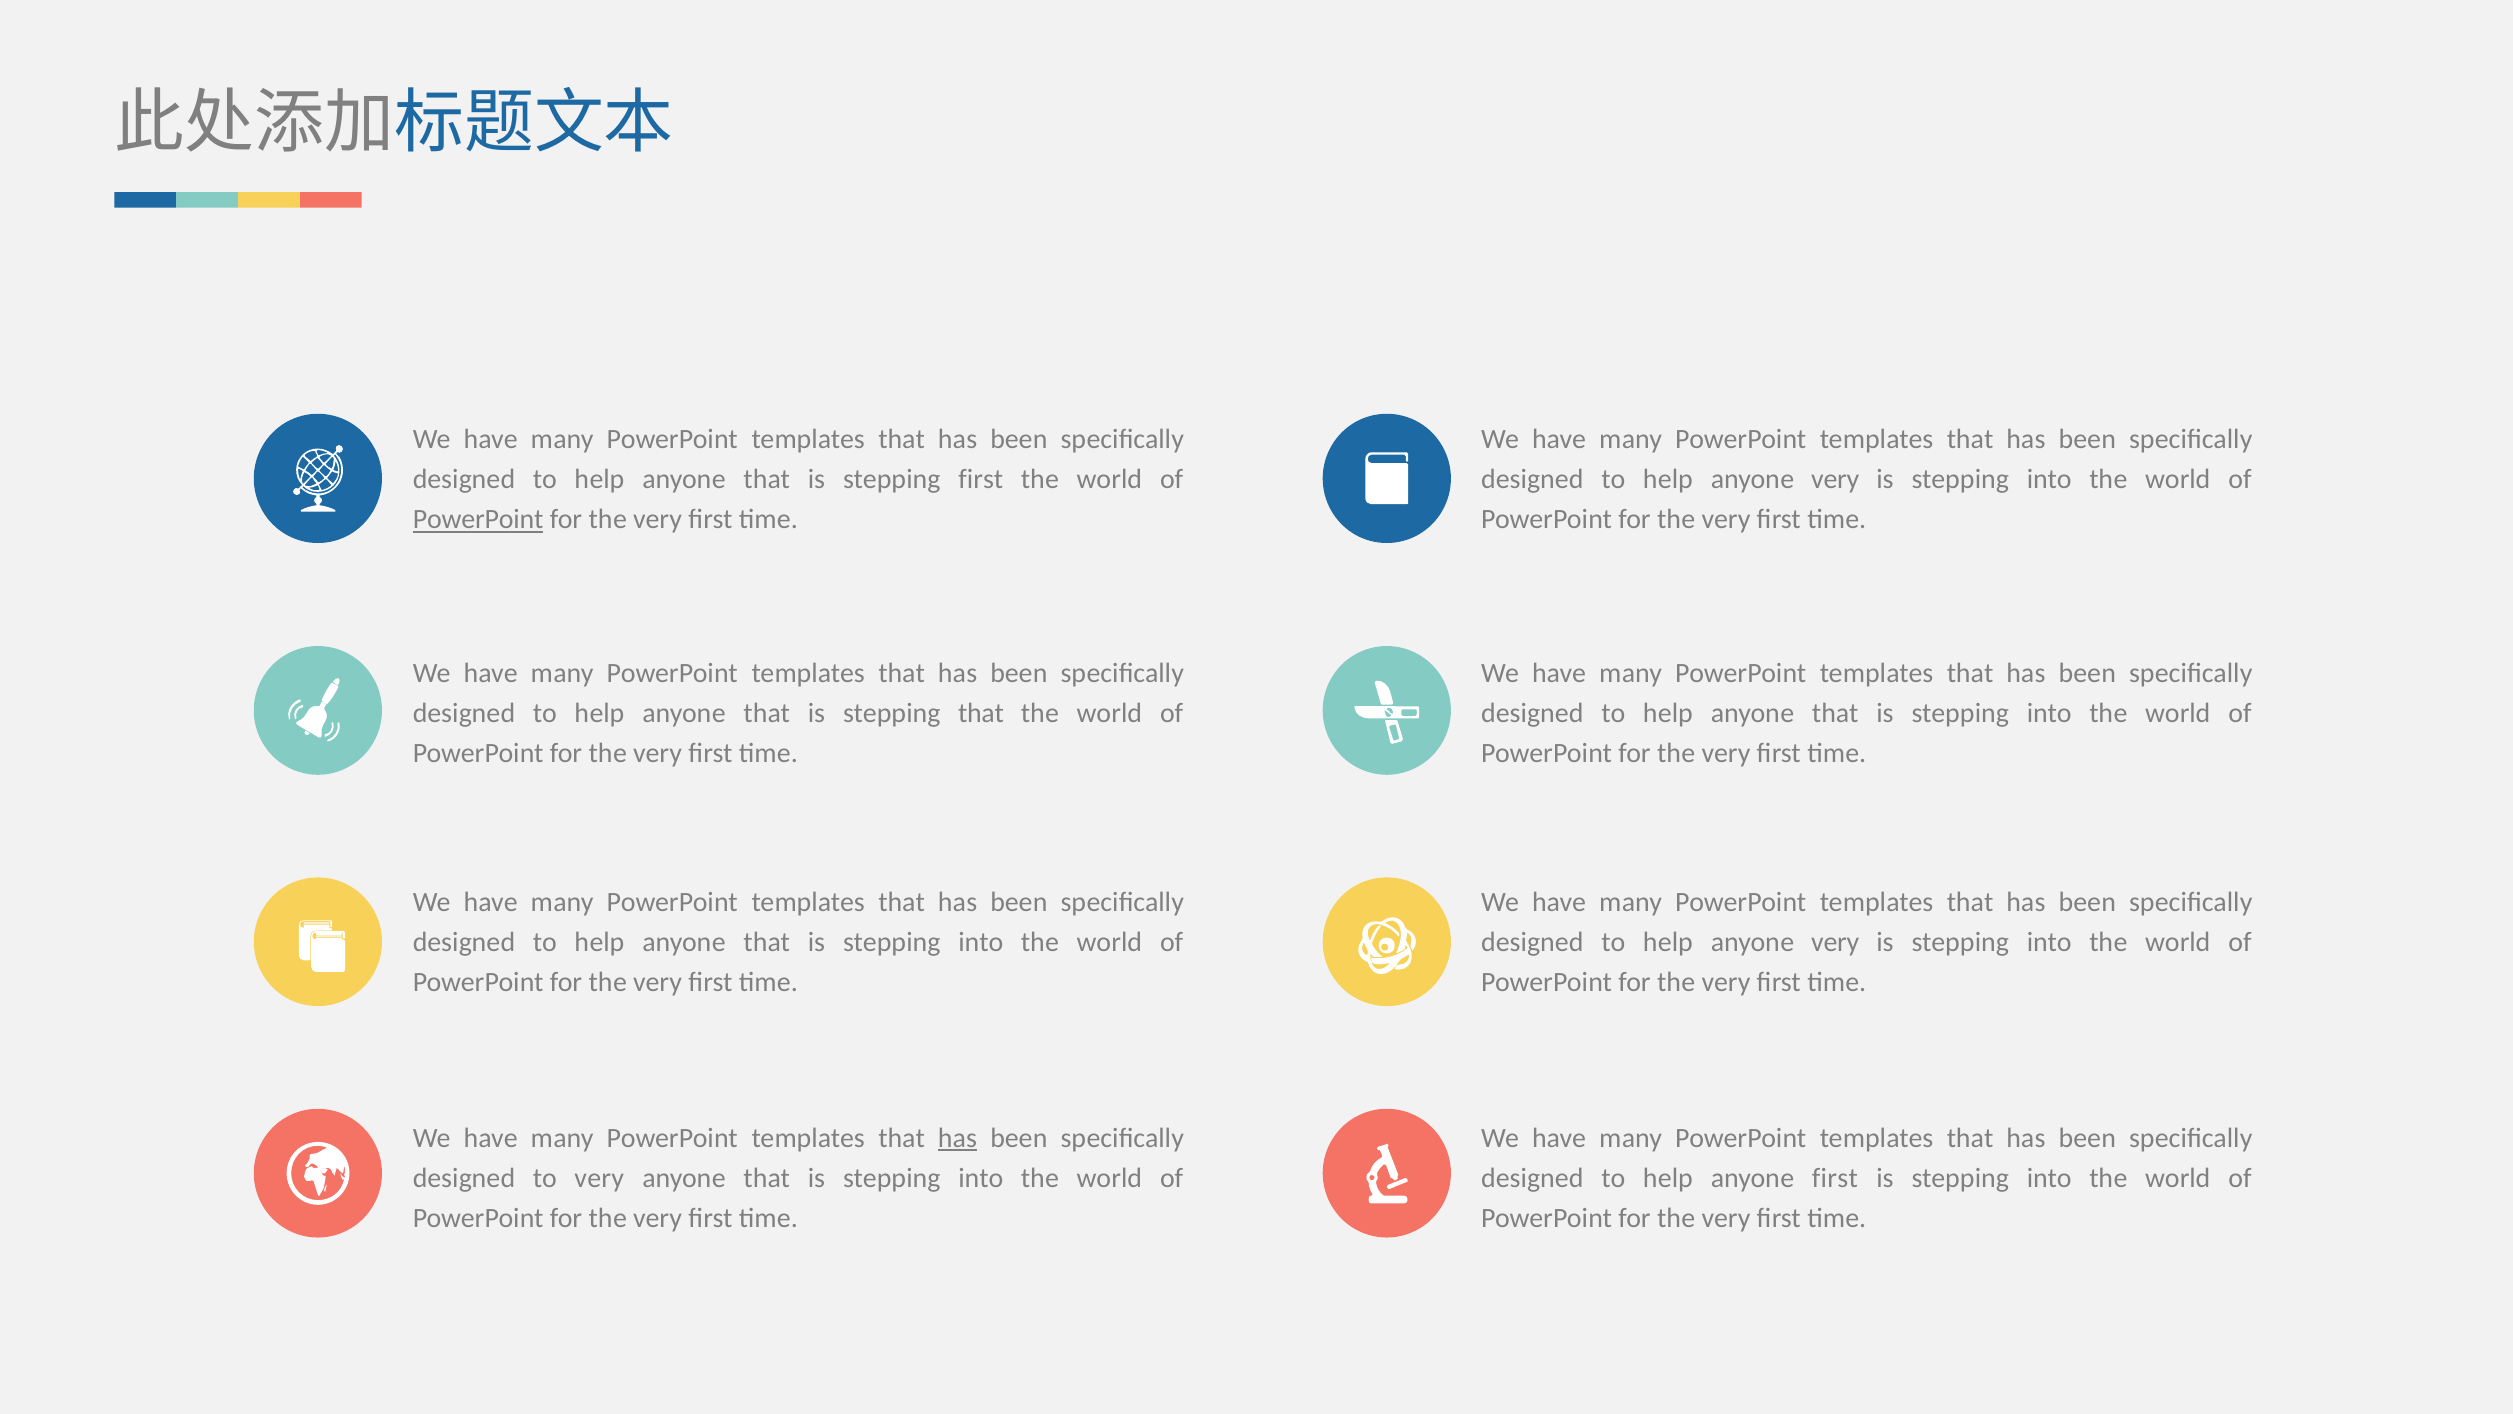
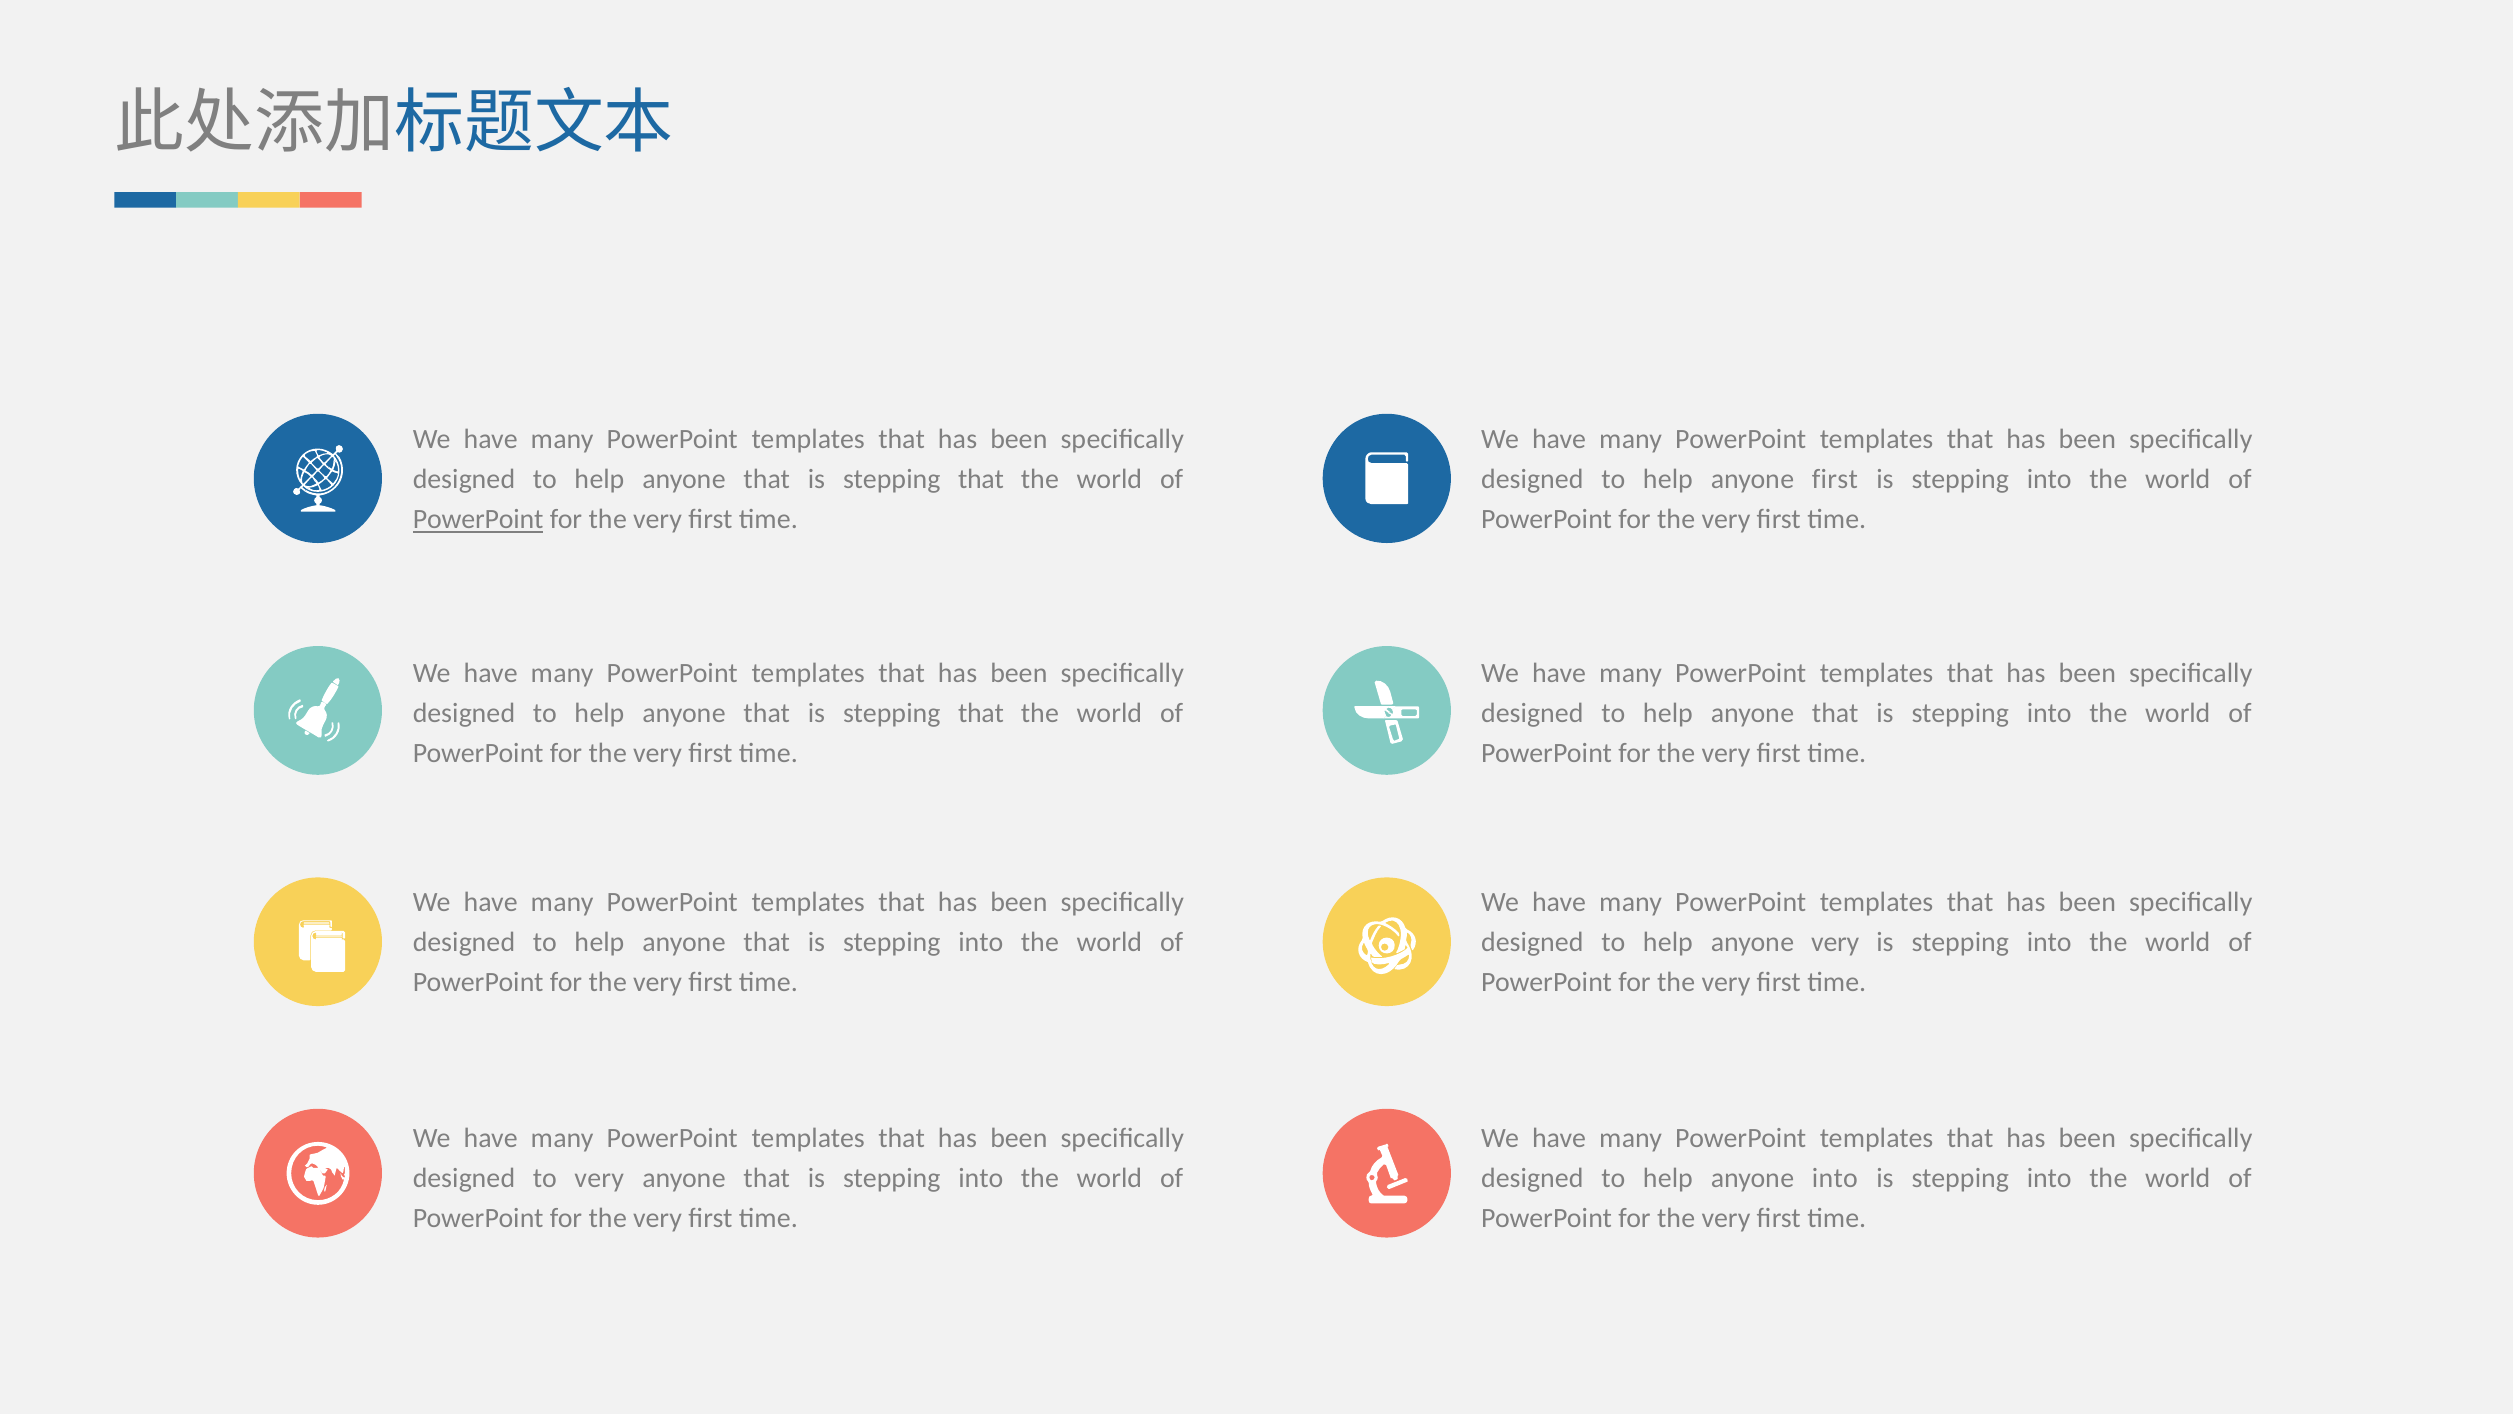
first: first -> that (981, 480)
very: very -> first (1835, 480)
has underline: present -> none (957, 1138)
anyone first: first -> into (1835, 1178)
